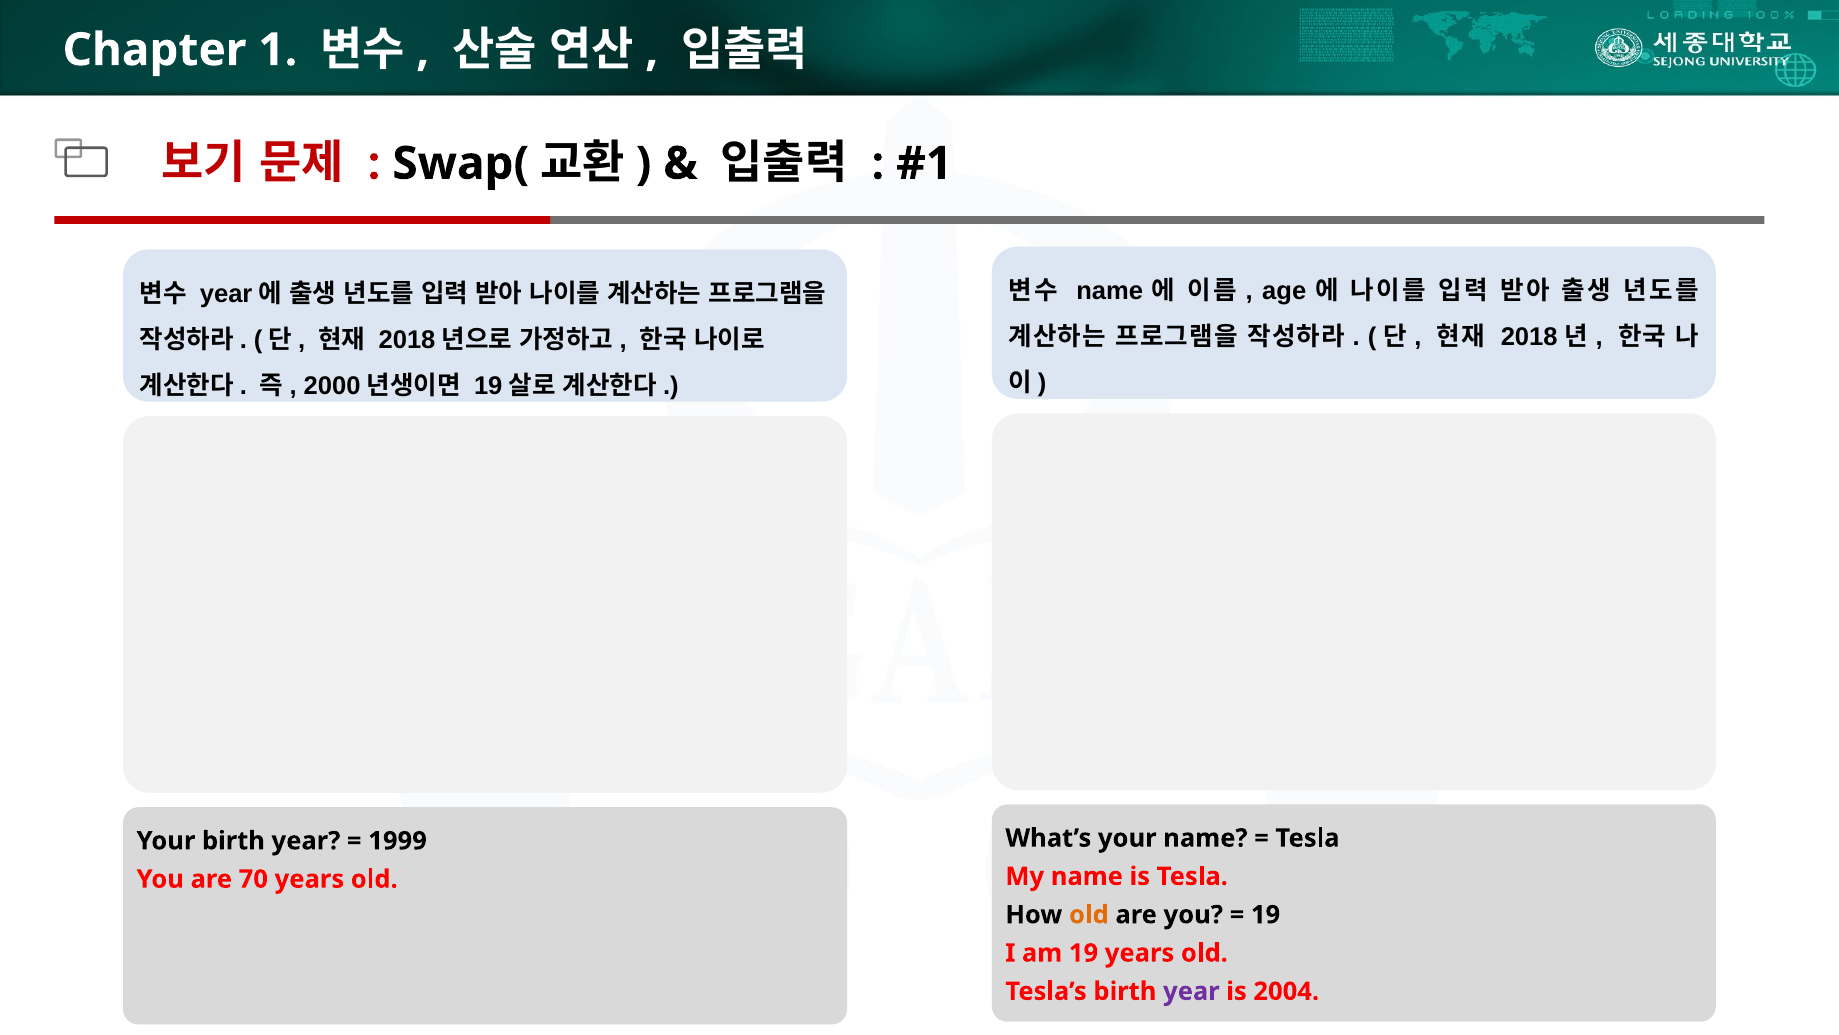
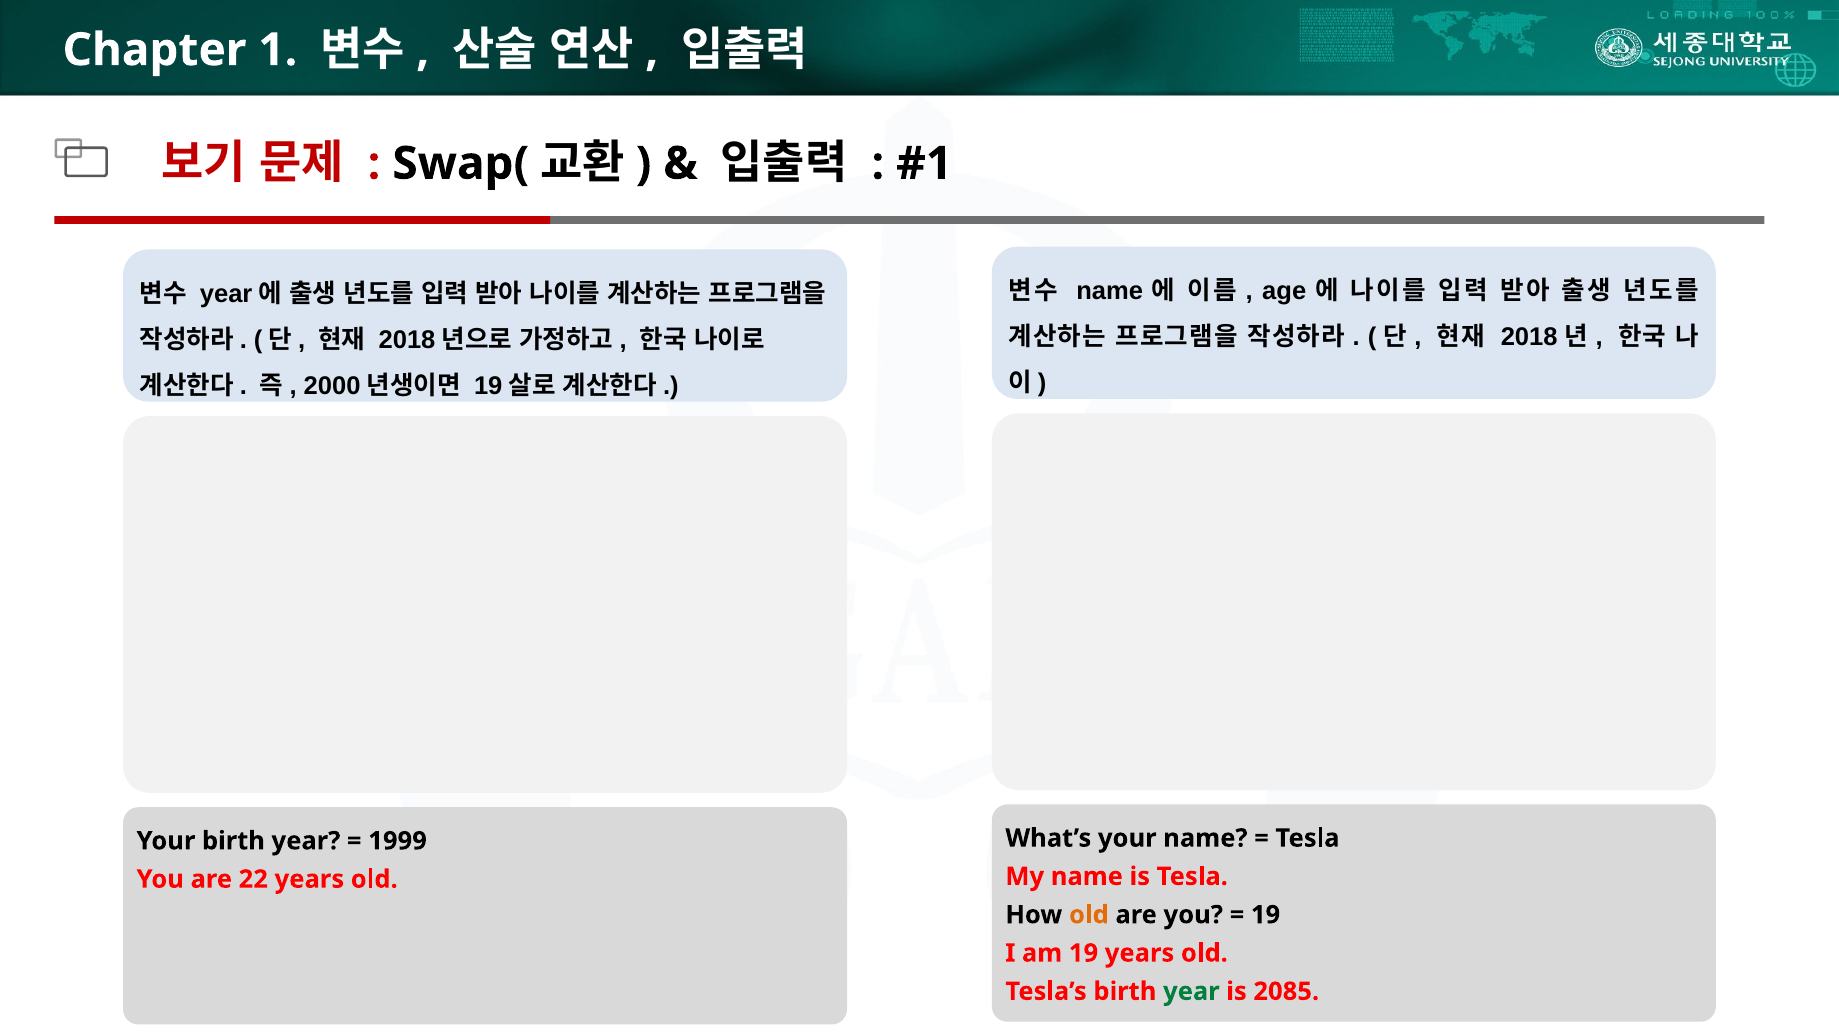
70: 70 -> 22 (253, 879)
year colour: purple -> green (1191, 991)
2004: 2004 -> 2085 (1286, 991)
